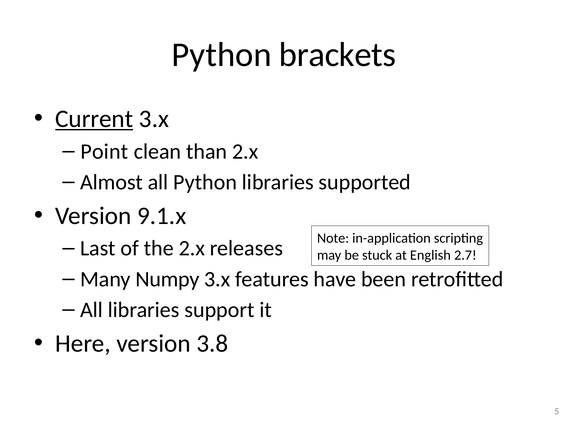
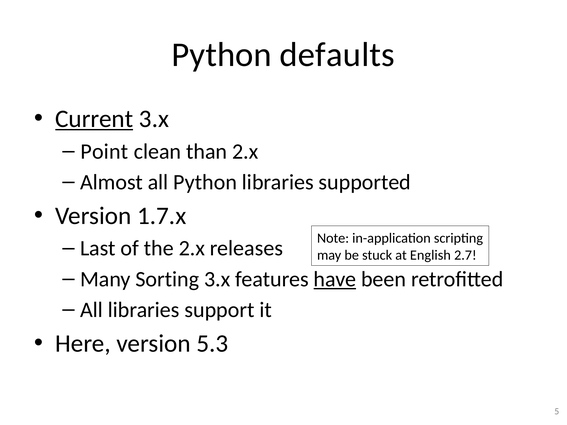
brackets: brackets -> defaults (337, 55)
9.1.x: 9.1.x -> 1.7.x (162, 216)
Numpy: Numpy -> Sorting (167, 279)
have underline: none -> present (335, 279)
3.8: 3.8 -> 5.3 (212, 344)
